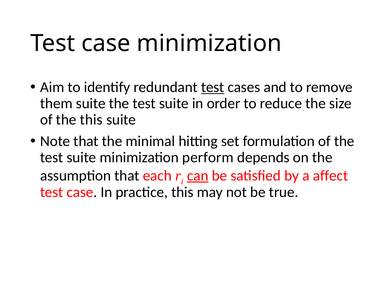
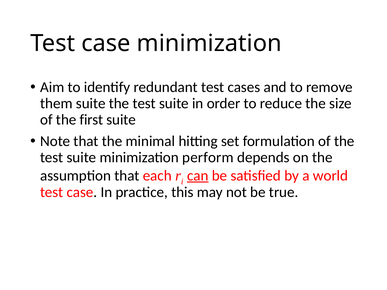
test underline: present -> none (213, 87)
the this: this -> first (91, 120)
affect: affect -> world (330, 176)
